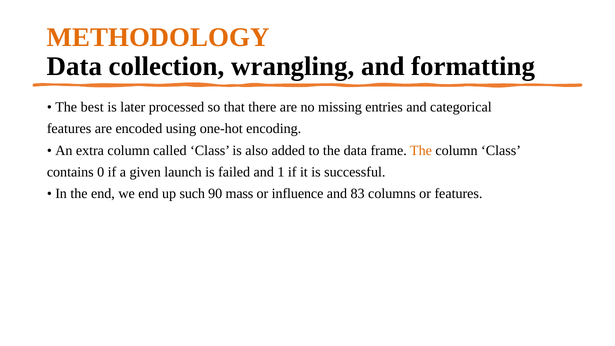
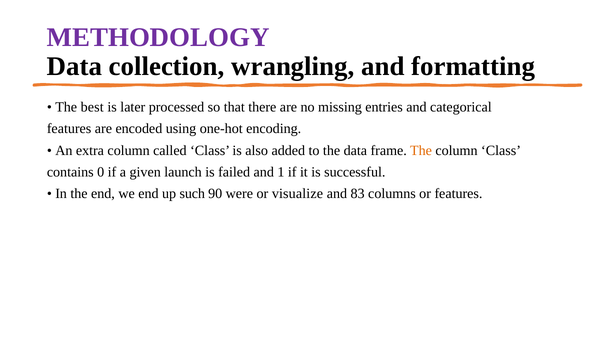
METHODOLOGY colour: orange -> purple (158, 37)
mass: mass -> were (239, 194)
influence: influence -> visualize (297, 194)
